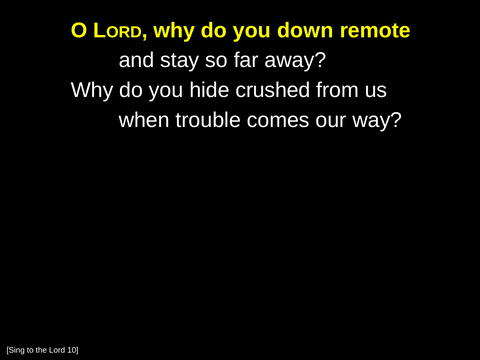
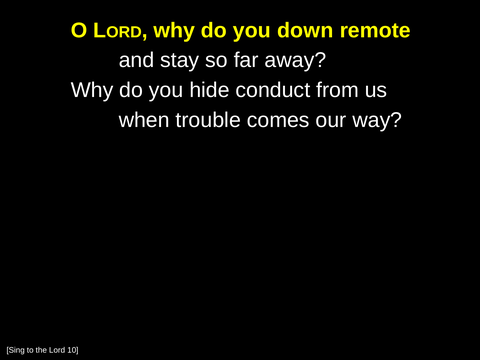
crushed: crushed -> conduct (273, 90)
